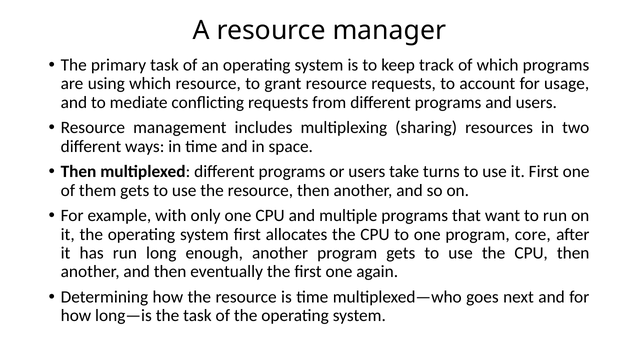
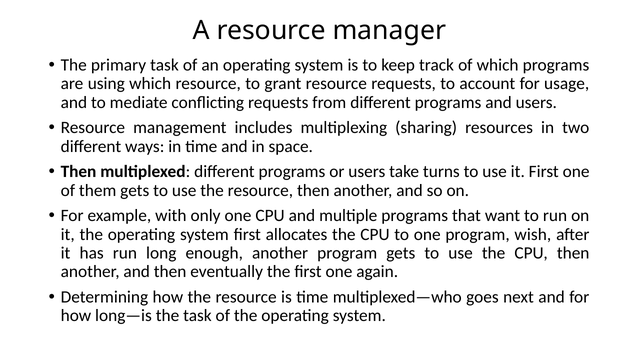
core: core -> wish (533, 235)
